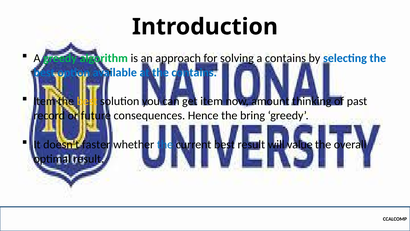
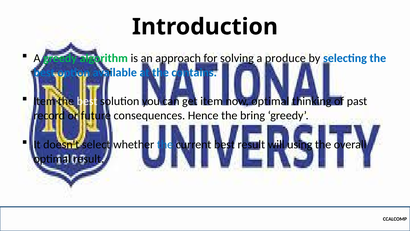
a contains: contains -> produce (285, 58)
best colour: yellow -> white (87, 101)
now amount: amount -> optimal (270, 101)
faster: faster -> select (96, 144)
value: value -> using (300, 144)
